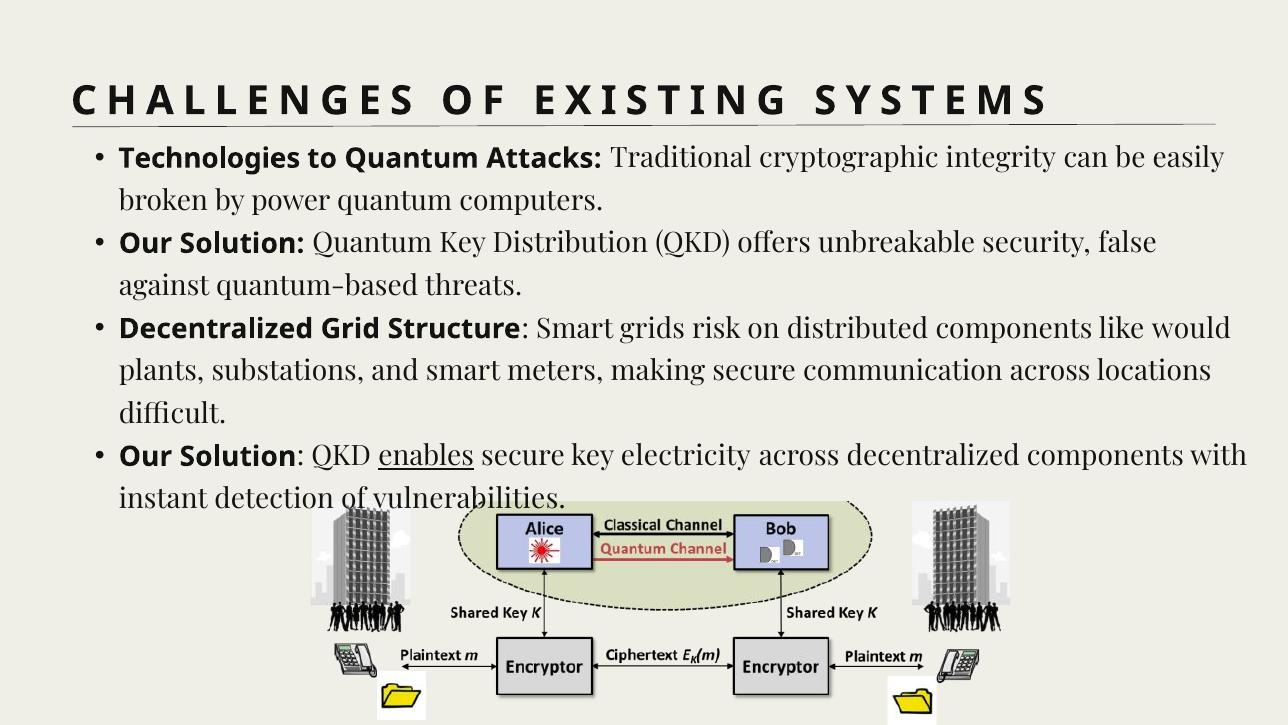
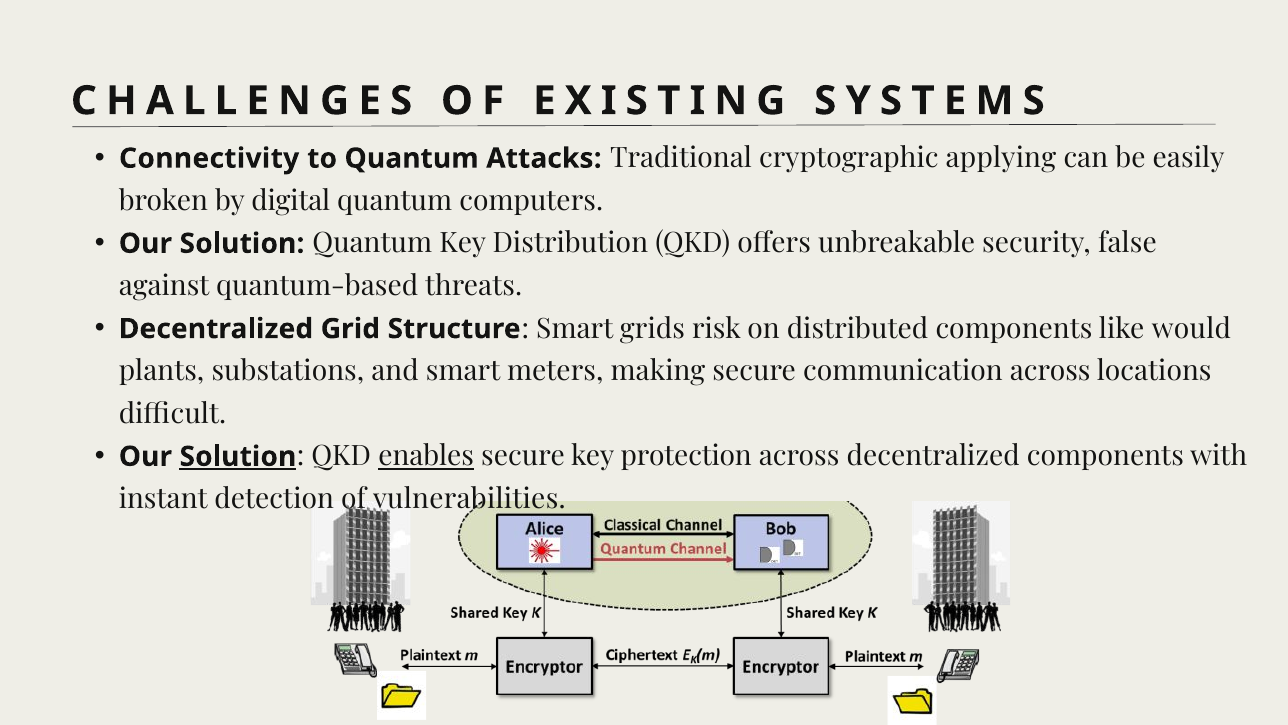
Technologies: Technologies -> Connectivity (209, 158)
integrity: integrity -> applying (1001, 158)
power: power -> digital (291, 201)
Solution underline: none -> present (238, 456)
electricity: electricity -> protection (686, 456)
